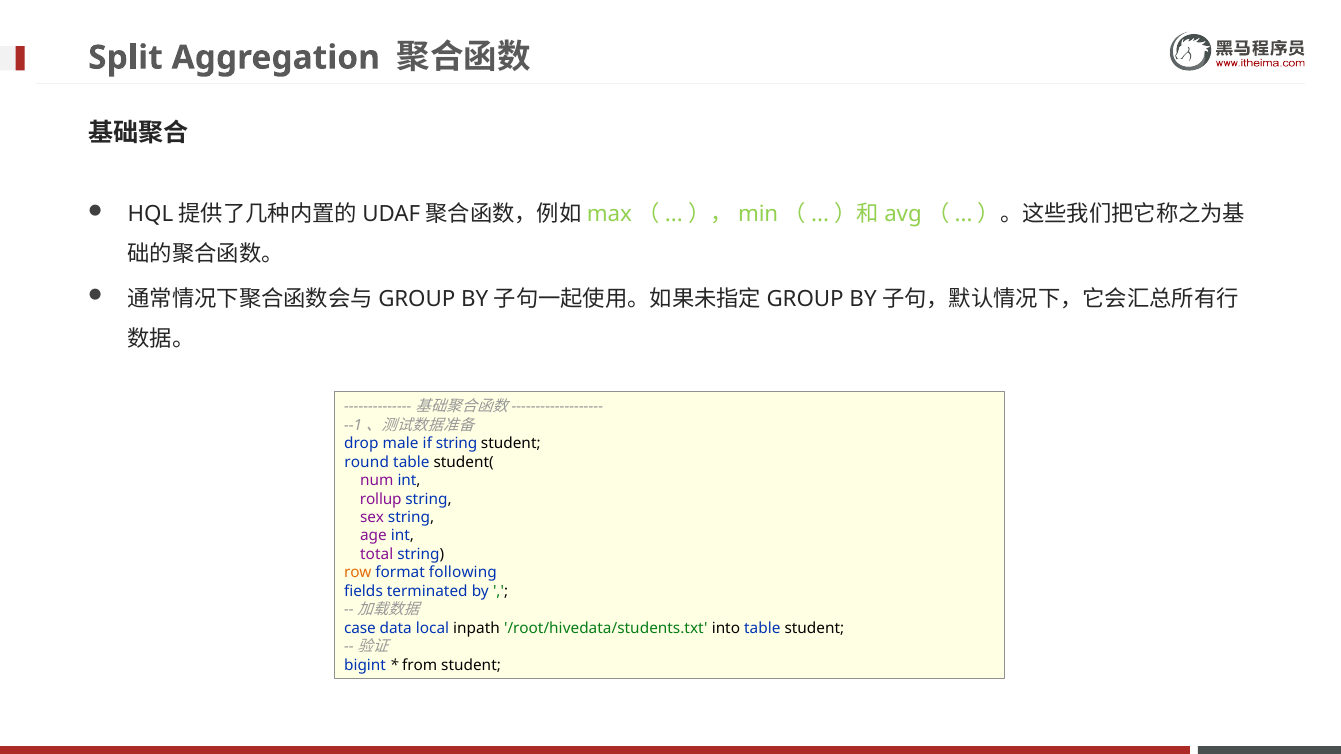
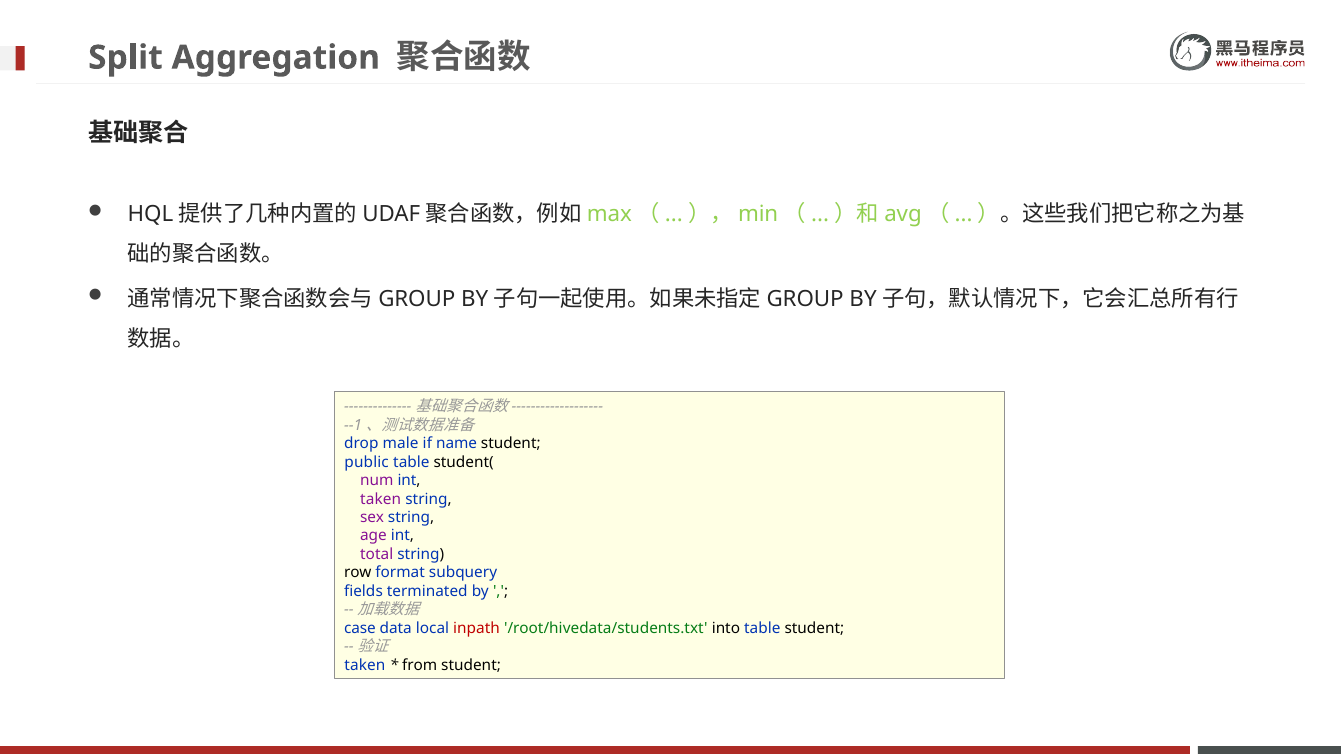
if string: string -> name (457, 444)
round: round -> public (367, 462)
rollup: rollup -> taken (381, 499)
row colour: orange -> black (358, 573)
following: following -> subquery (463, 573)
inpath colour: black -> red (477, 628)
bigint: bigint -> taken (365, 665)
